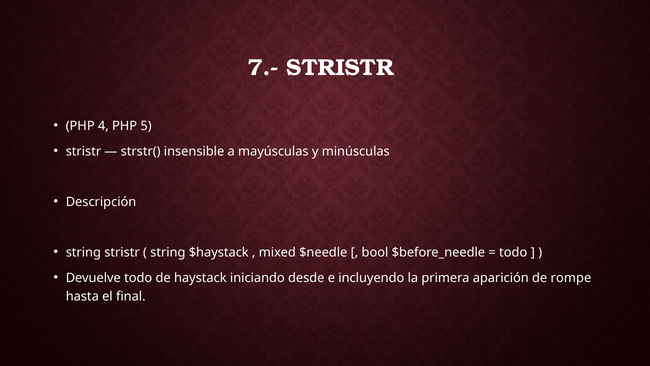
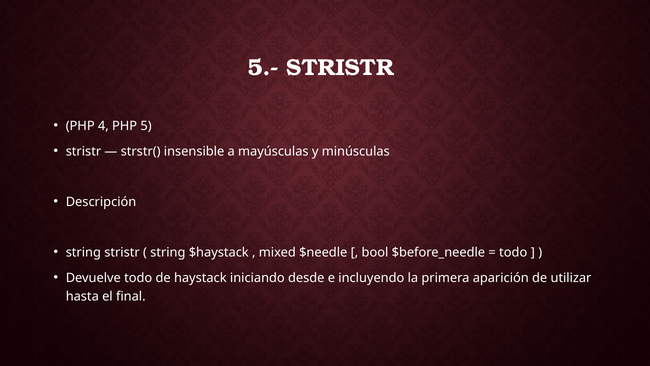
7.-: 7.- -> 5.- (263, 68)
rompe: rompe -> utilizar (571, 278)
